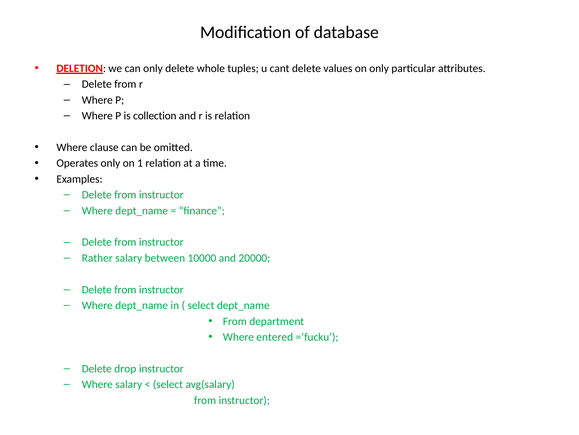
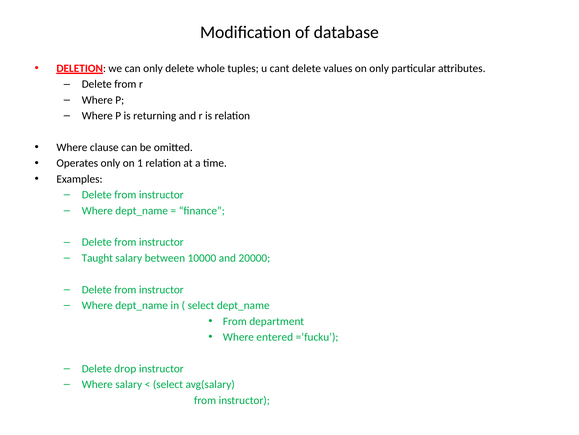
collection: collection -> returning (155, 116)
Rather: Rather -> Taught (97, 258)
